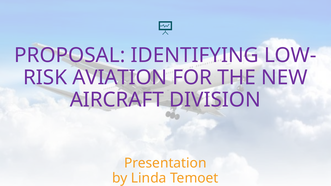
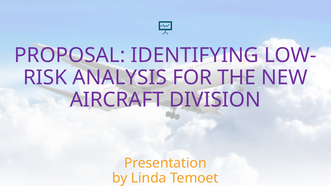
AVIATION: AVIATION -> ANALYSIS (120, 78)
